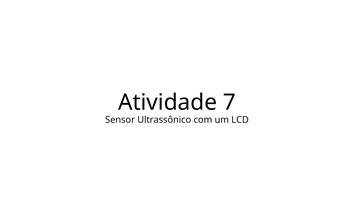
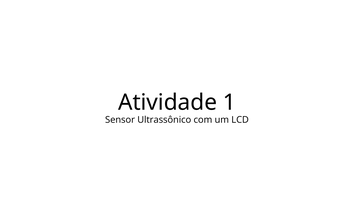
7: 7 -> 1 (229, 102)
